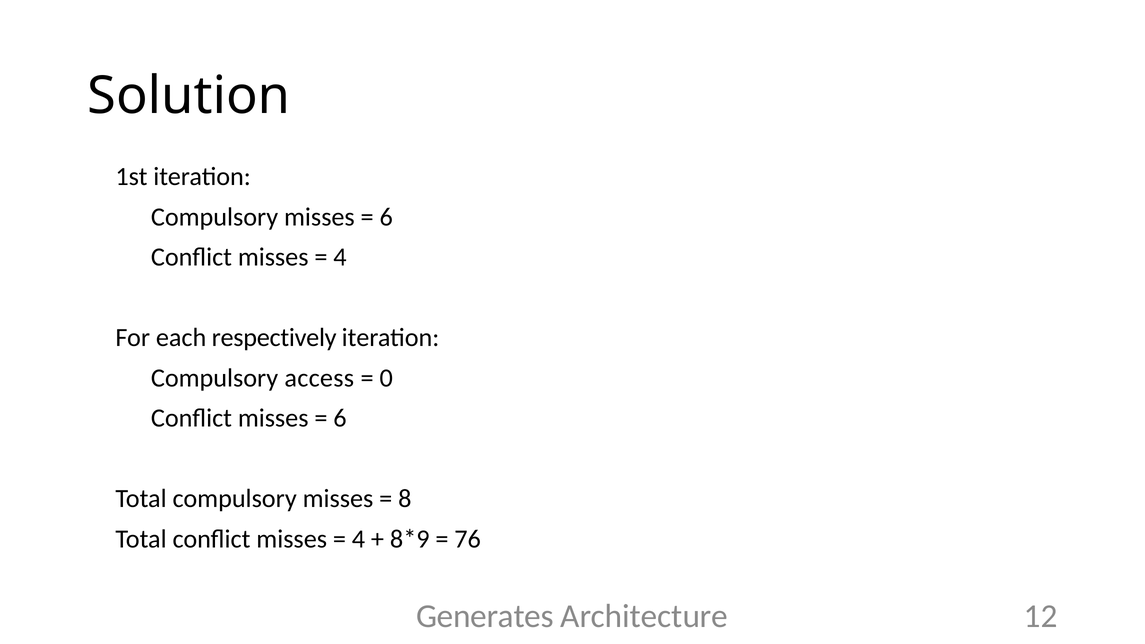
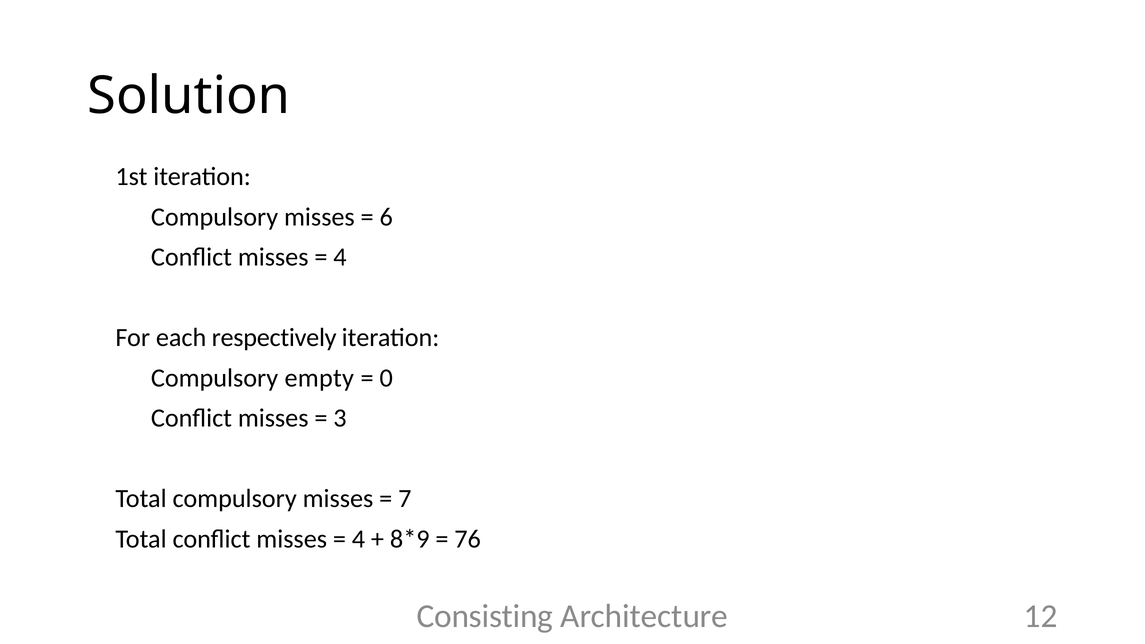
access: access -> empty (319, 378)
6: 6 -> 3 (340, 418)
8: 8 -> 7 (405, 499)
Generates: Generates -> Consisting (485, 616)
